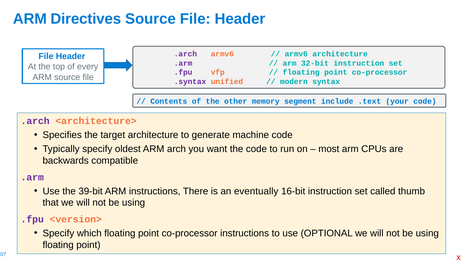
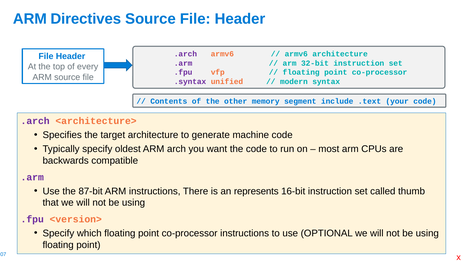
39-bit: 39-bit -> 87-bit (91, 191)
eventually: eventually -> represents (256, 191)
